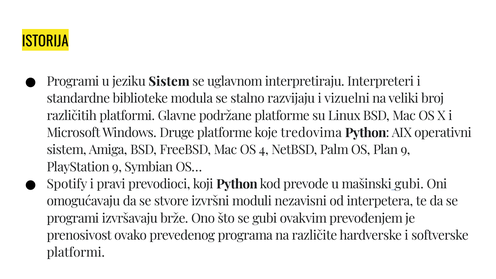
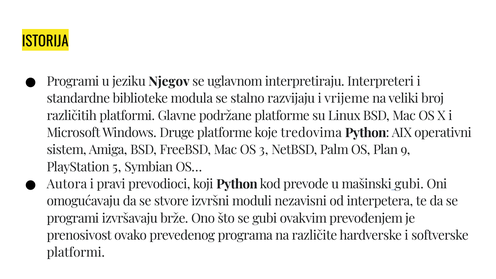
jeziku Sistem: Sistem -> Njegov (169, 82)
vizuelni: vizuelni -> vrijeme (347, 99)
4: 4 -> 3 (264, 150)
PlayStation 9: 9 -> 5 (117, 167)
Spotify: Spotify -> Autora (67, 184)
